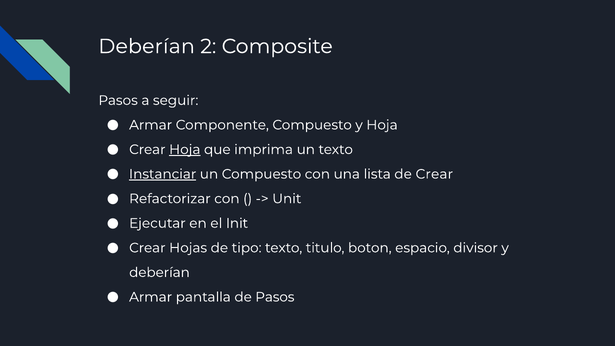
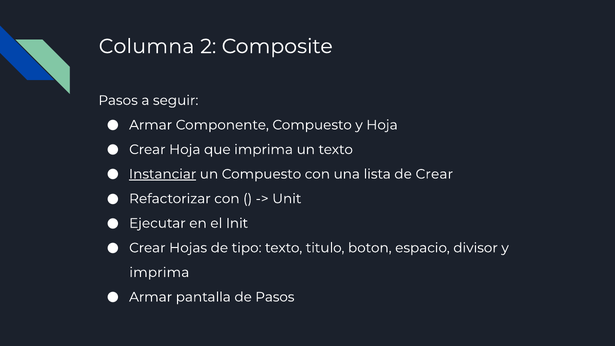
Deberían: Deberían -> Columna (147, 46)
Hoja underline: present -> none (185, 150)
deberían: deberían -> imprima (159, 272)
